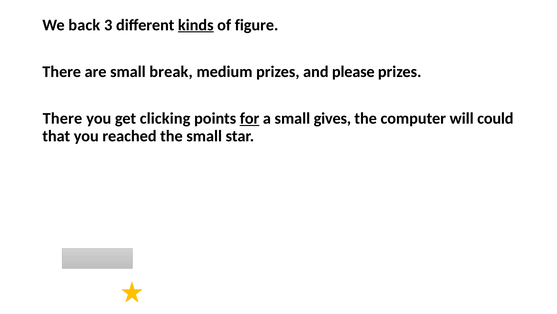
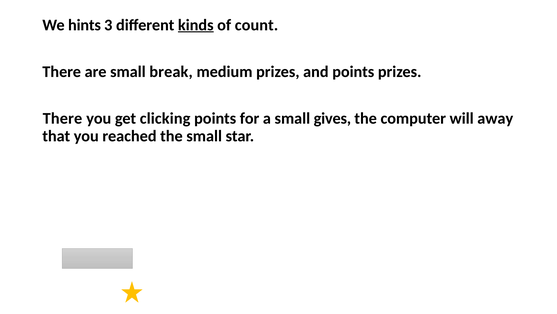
back: back -> hints (84, 25)
figure: figure -> count (256, 25)
and please: please -> points (353, 72)
for underline: present -> none (250, 118)
could: could -> away (495, 118)
